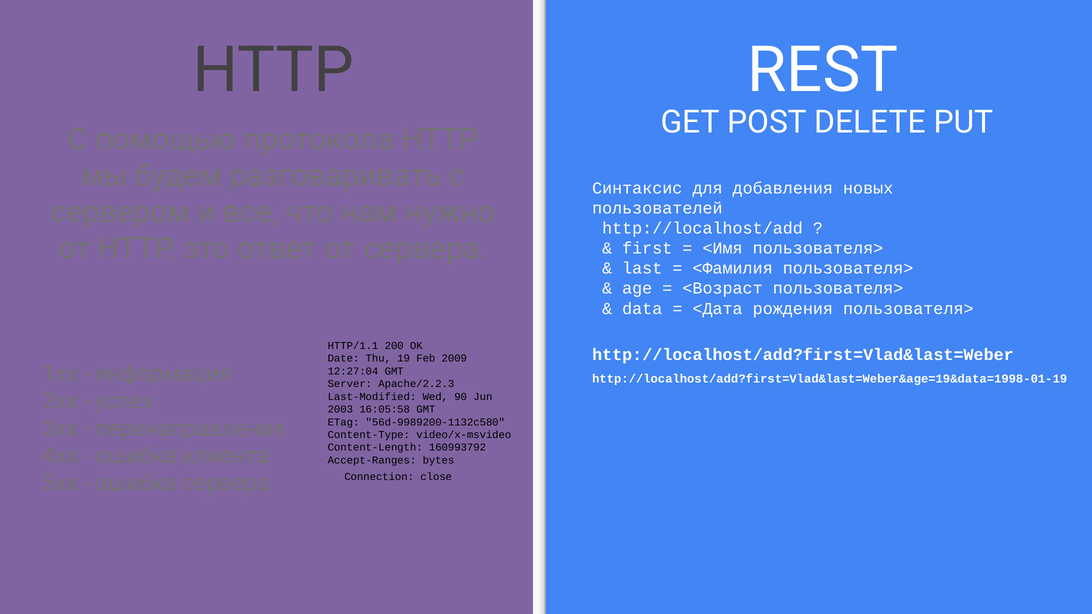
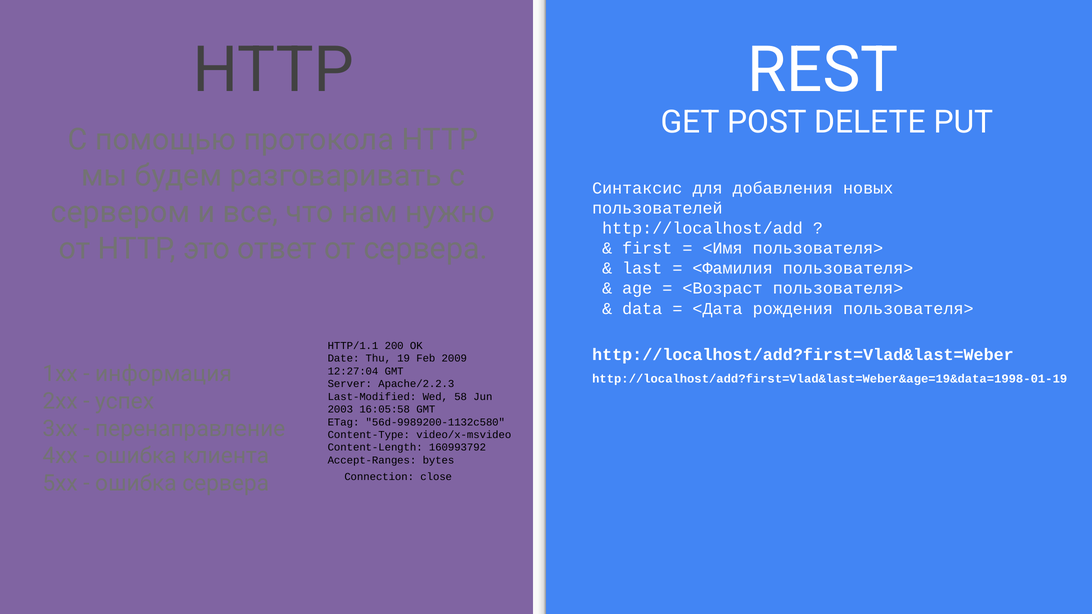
90: 90 -> 58 (461, 397)
